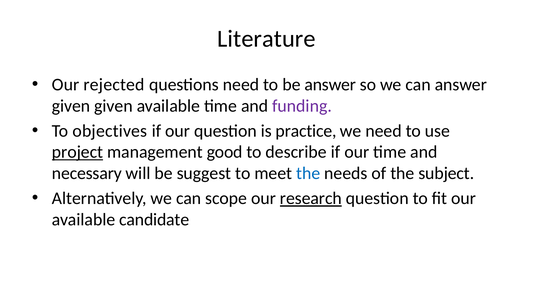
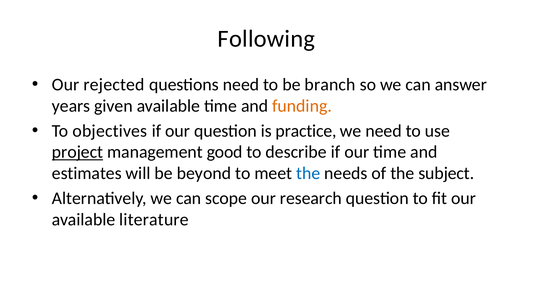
Literature: Literature -> Following (266, 39)
be answer: answer -> branch (330, 85)
given: given -> years (71, 106)
funding colour: purple -> orange (302, 106)
necessary: necessary -> estimates (87, 173)
suggest: suggest -> beyond (204, 173)
research underline: present -> none (311, 198)
candidate: candidate -> literature (154, 220)
